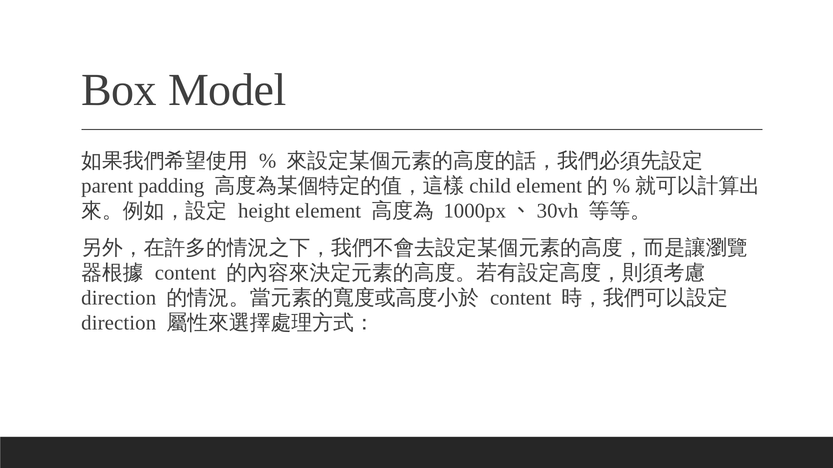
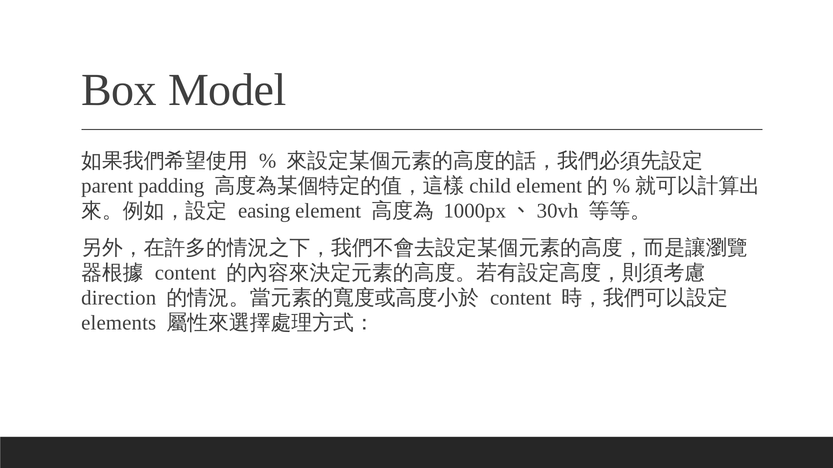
height: height -> easing (264, 211)
direction: direction -> elements (119, 323)
